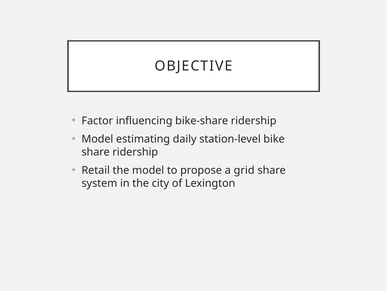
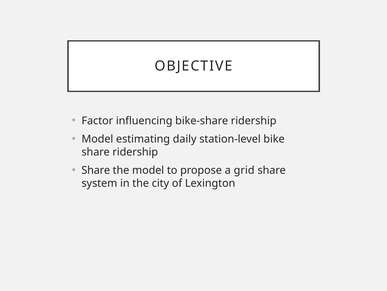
Retail: Retail -> Share (96, 170)
